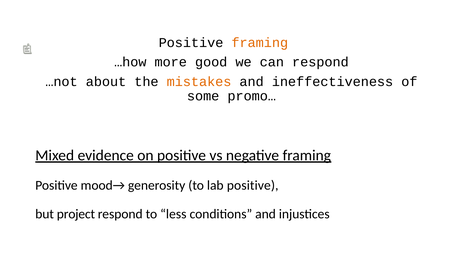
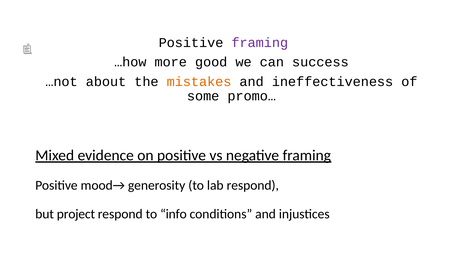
framing colour: orange -> purple (260, 43)
can respond: respond -> success (320, 62)
lab positive: positive -> respond (253, 186)
less: less -> info (173, 214)
